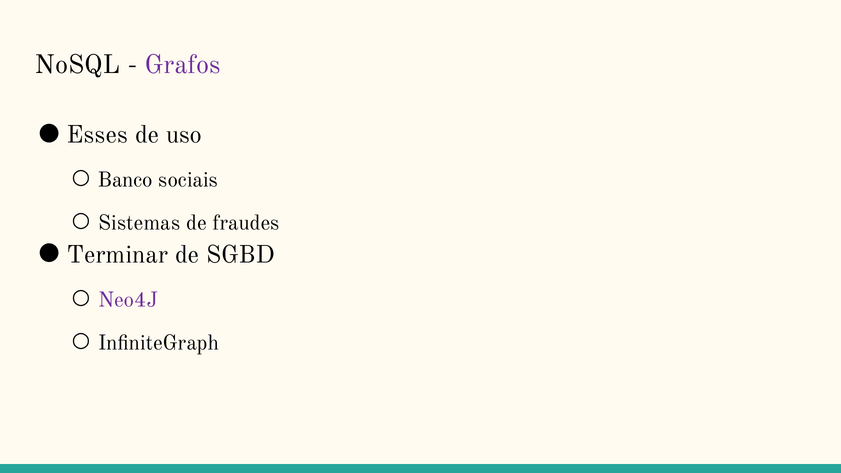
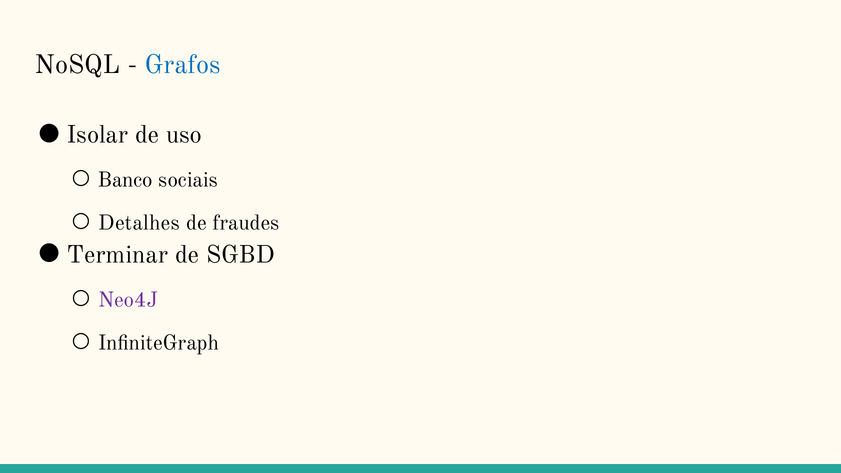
Grafos colour: purple -> blue (183, 65)
Esses: Esses -> Isolar (97, 135)
Sistemas: Sistemas -> Detalhes (139, 223)
